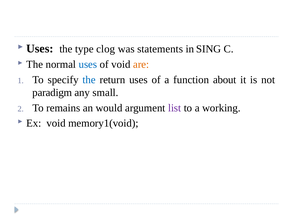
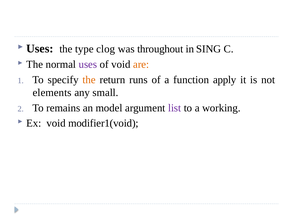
statements: statements -> throughout (160, 49)
uses colour: blue -> purple (88, 64)
the colour: blue -> orange (89, 80)
return uses: uses -> runs (138, 80)
about: about -> apply (225, 80)
paradigm: paradigm -> elements (52, 92)
would: would -> model (109, 108)
memory1(void: memory1(void -> modifier1(void (103, 123)
